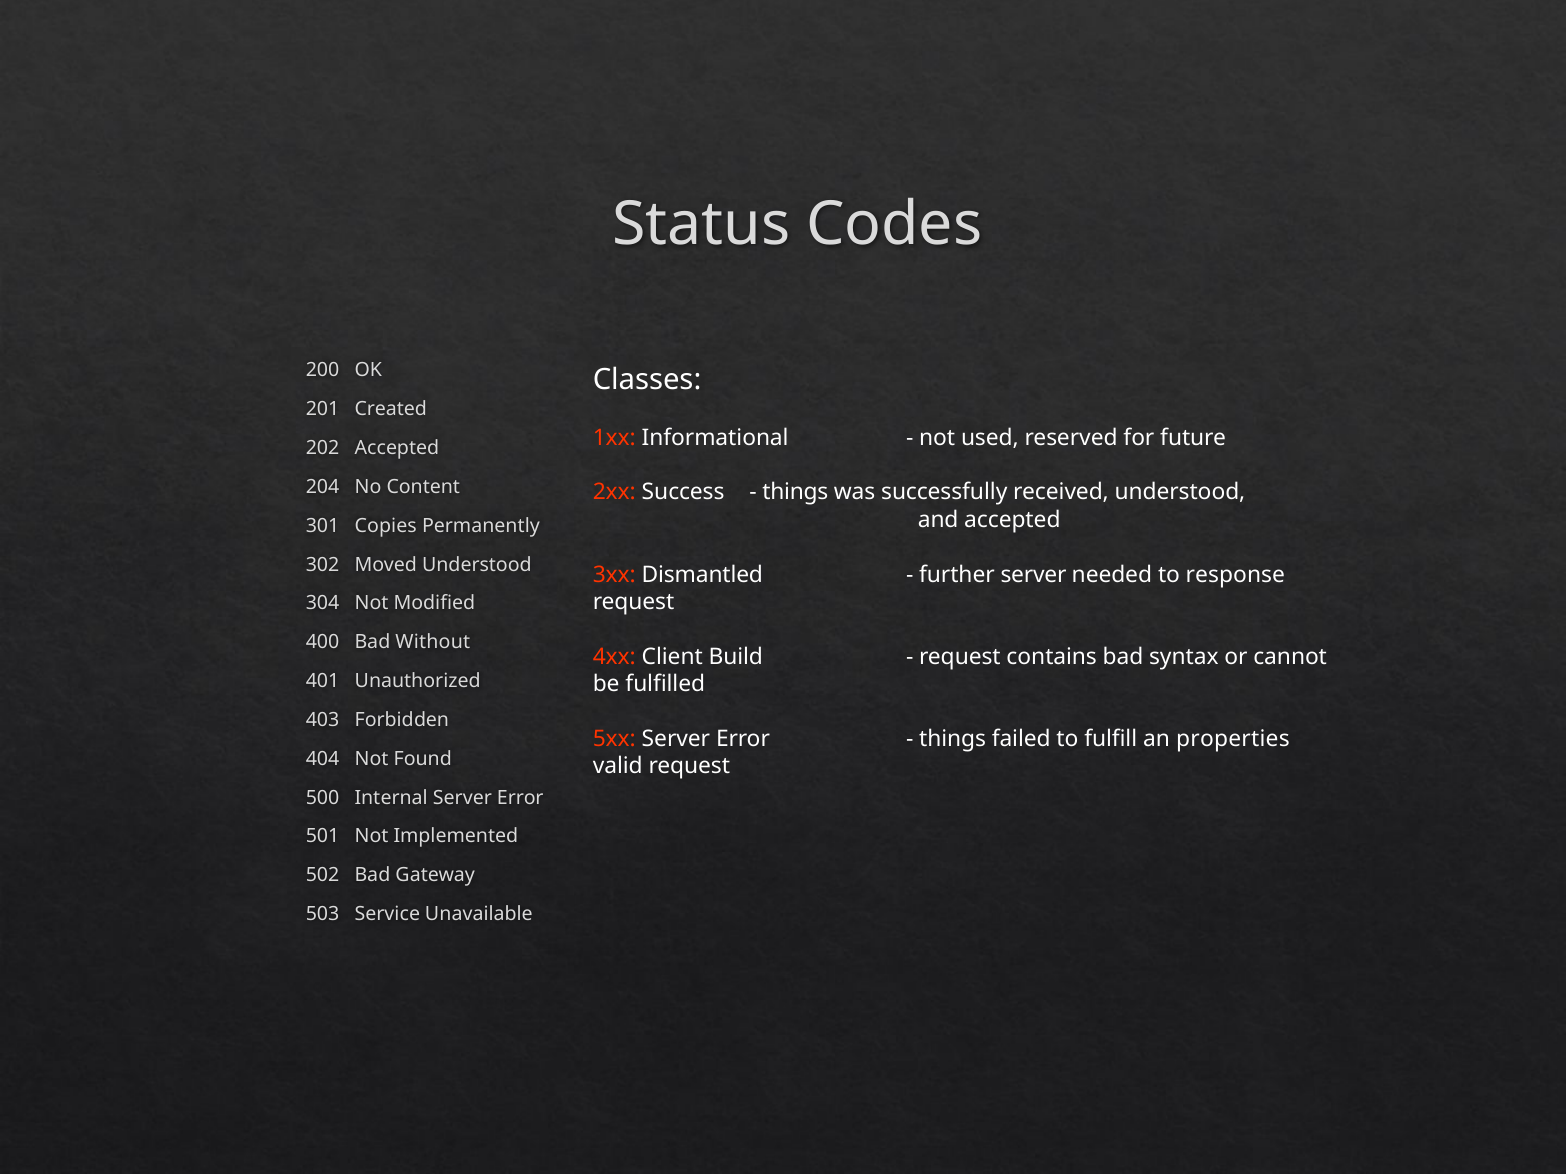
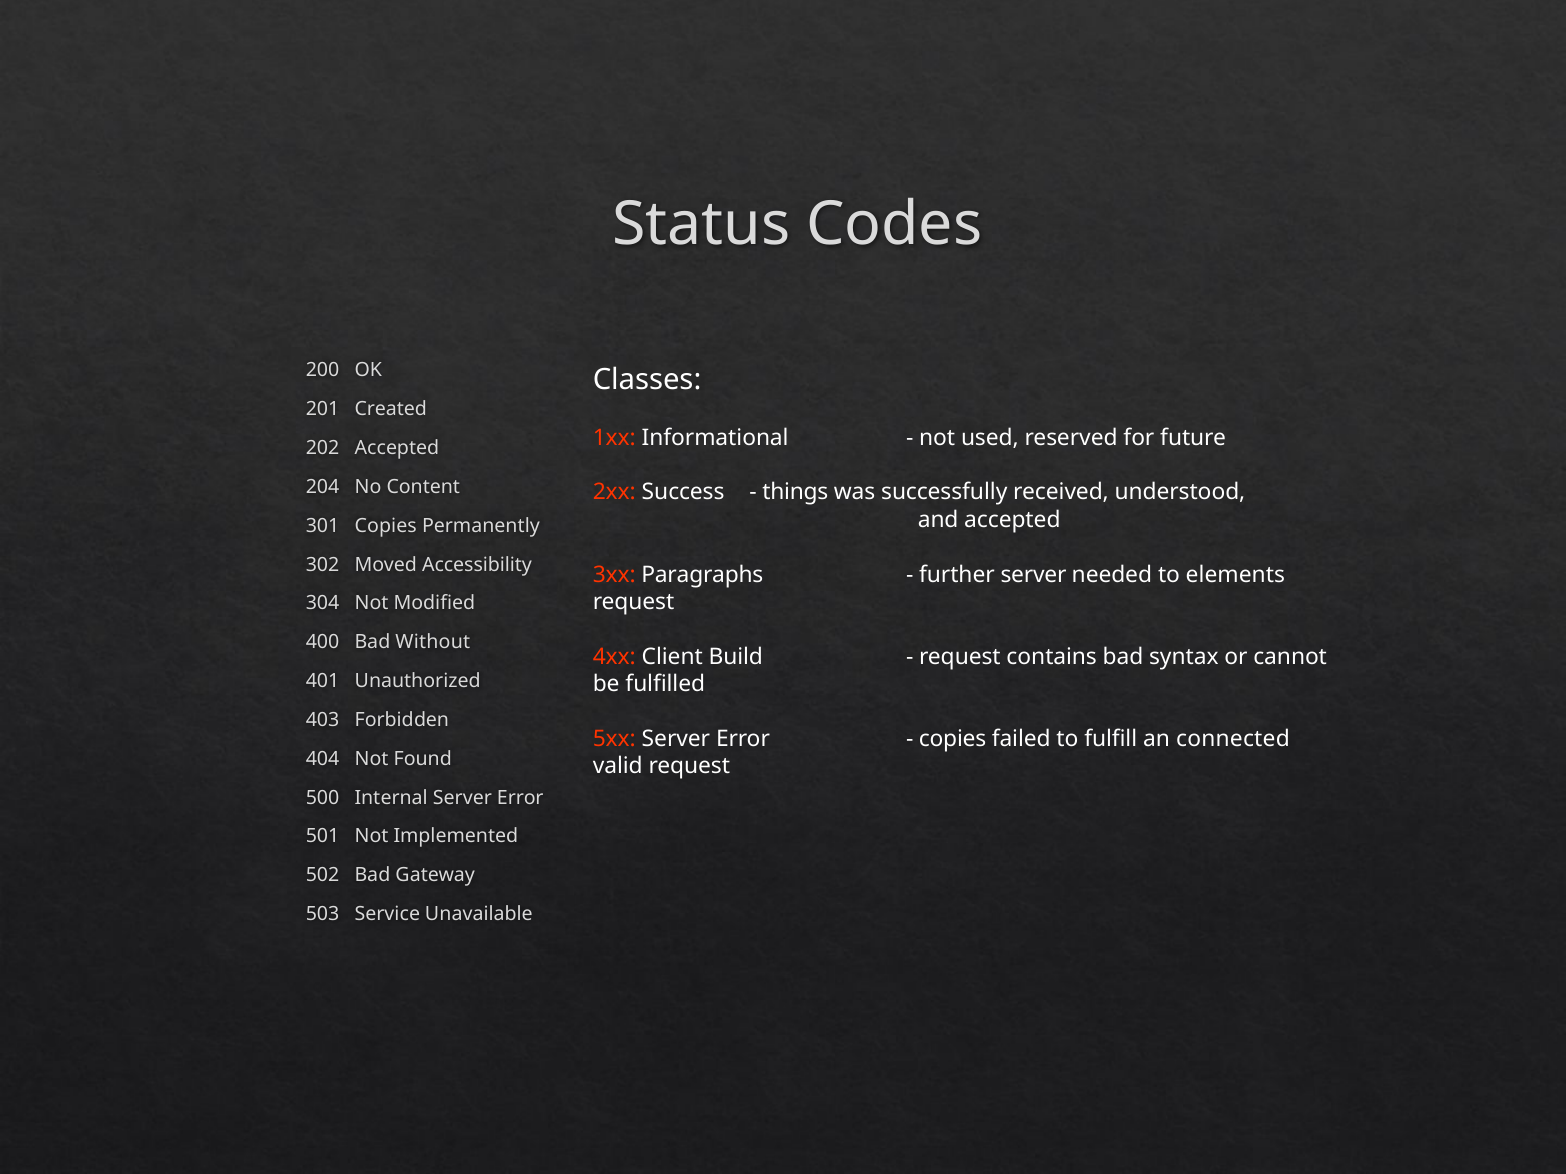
Moved Understood: Understood -> Accessibility (477, 565)
Dismantled: Dismantled -> Paragraphs (702, 575)
response: response -> elements (1235, 575)
things: things -> copies (953, 739)
properties: properties -> connected (1233, 739)
